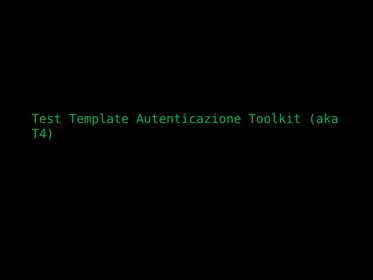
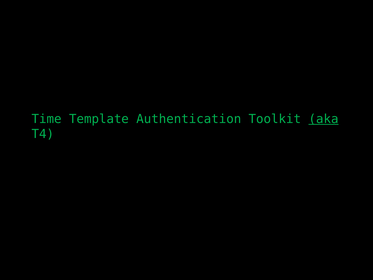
Test: Test -> Time (47, 119)
Autenticazione: Autenticazione -> Authentication (189, 119)
aka underline: none -> present (324, 119)
